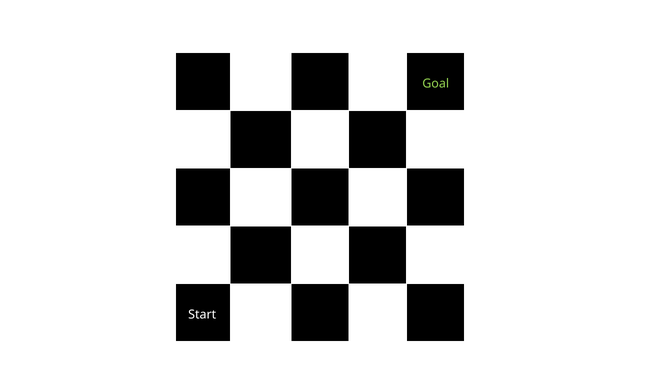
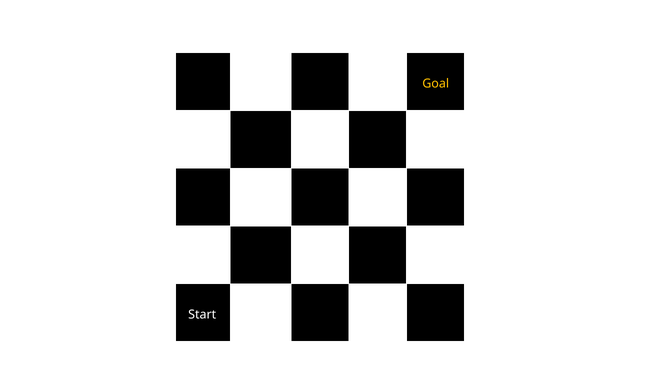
Goal colour: light green -> yellow (436, 83)
